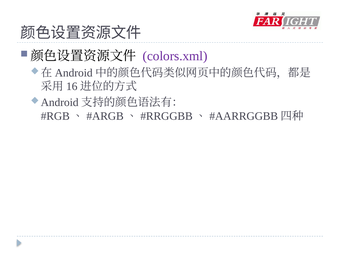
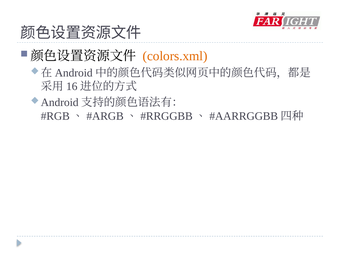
colors.xml colour: purple -> orange (175, 56)
